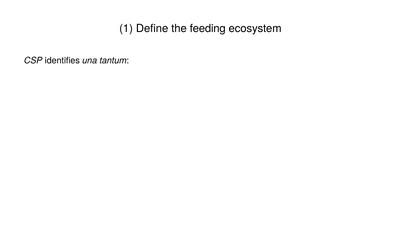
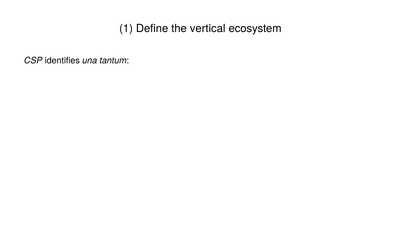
feeding: feeding -> vertical (208, 29)
